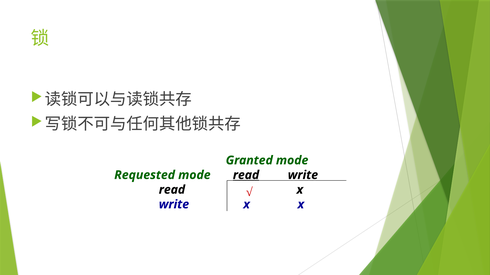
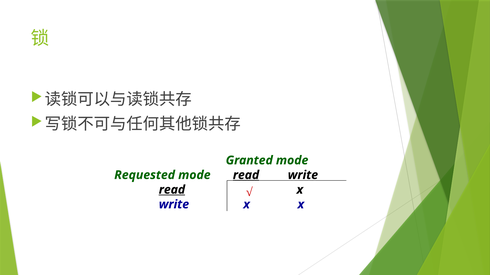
read underline: none -> present (172, 190)
